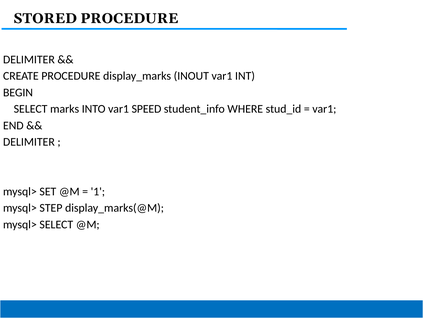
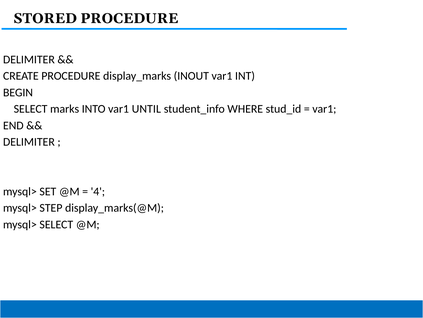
SPEED: SPEED -> UNTIL (146, 109)
1: 1 -> 4 (98, 191)
